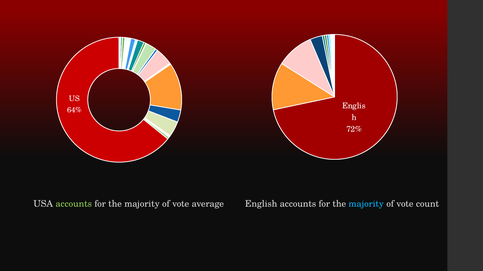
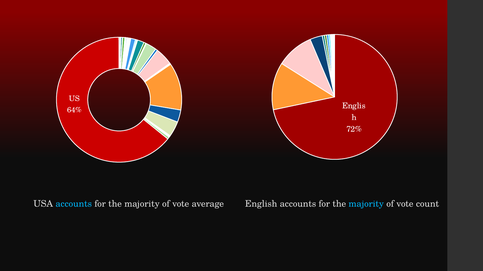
accounts colour: light green -> light blue (74, 204)
